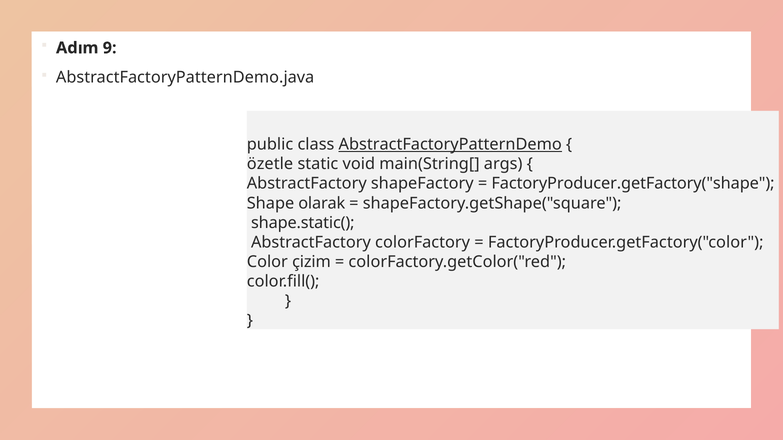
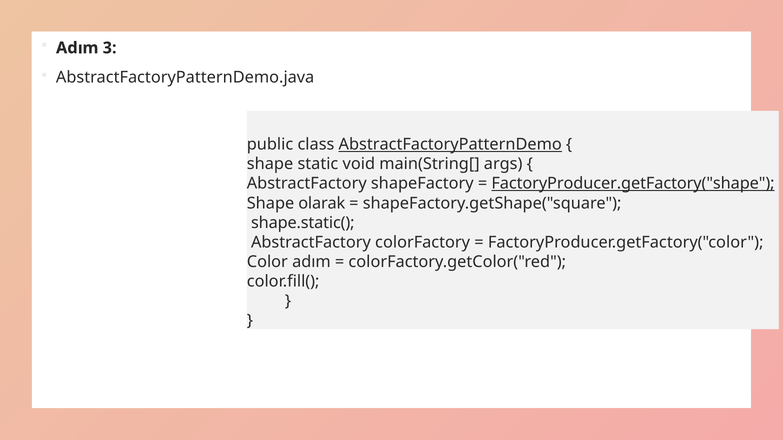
9: 9 -> 3 (110, 48)
özetle: özetle -> shape (270, 164)
FactoryProducer.getFactory("shape underline: none -> present (633, 184)
Color çizim: çizim -> adım (311, 262)
